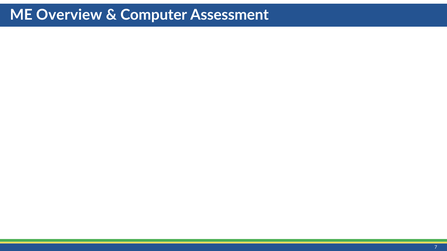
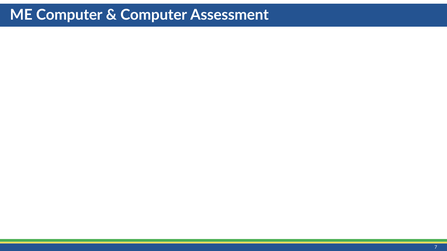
ME Overview: Overview -> Computer (69, 15)
